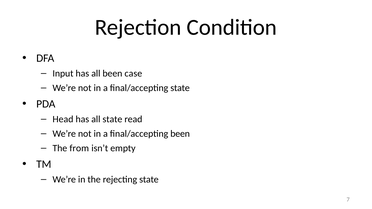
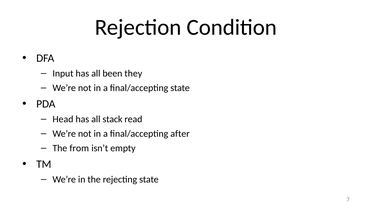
case: case -> they (133, 74)
all state: state -> stack (112, 119)
final/accepting been: been -> after (180, 134)
